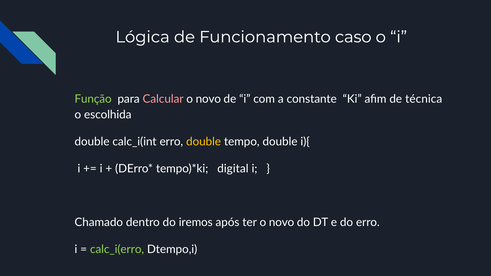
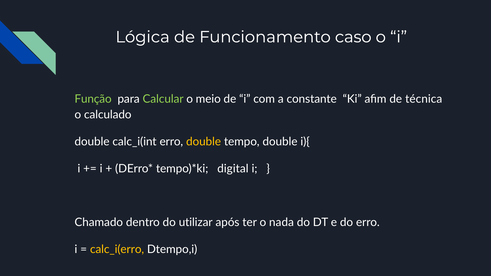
Calcular colour: pink -> light green (163, 99)
novo: novo -> meio (208, 99)
escolhida: escolhida -> calculado (108, 115)
iremos: iremos -> utilizar (196, 222)
ter o novo: novo -> nada (281, 222)
calc_i(erro colour: light green -> yellow (117, 249)
